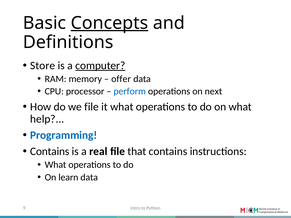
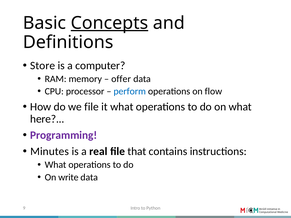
computer underline: present -> none (100, 66)
next: next -> flow (213, 91)
help: help -> here (47, 119)
Programming colour: blue -> purple (64, 135)
Contains: Contains -> Minutes (50, 152)
learn: learn -> write (68, 177)
